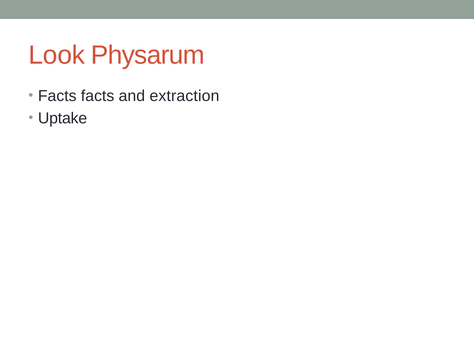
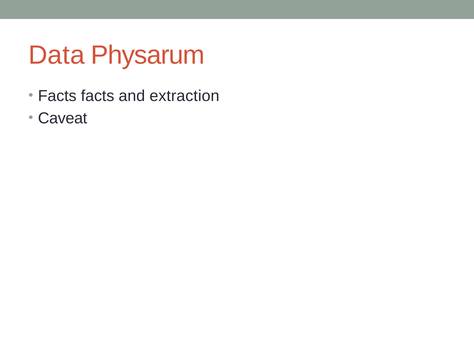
Look: Look -> Data (57, 55)
Uptake: Uptake -> Caveat (63, 118)
